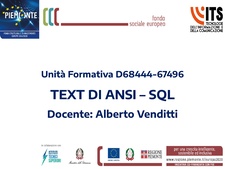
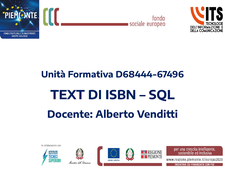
ANSI: ANSI -> ISBN (121, 95)
